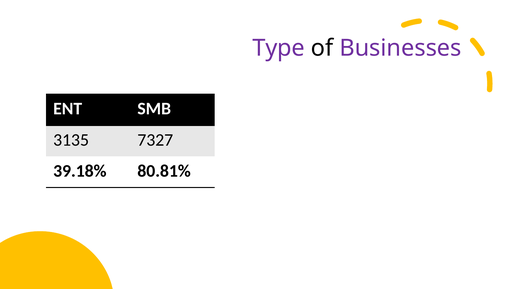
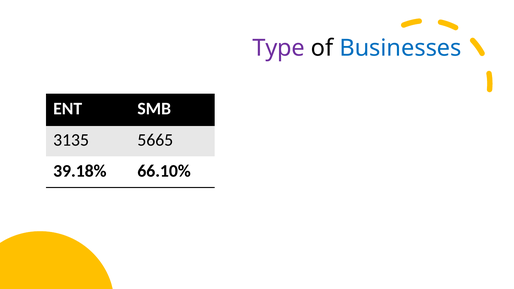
Businesses colour: purple -> blue (400, 48)
7327: 7327 -> 5665 (155, 140)
80.81%: 80.81% -> 66.10% (164, 171)
